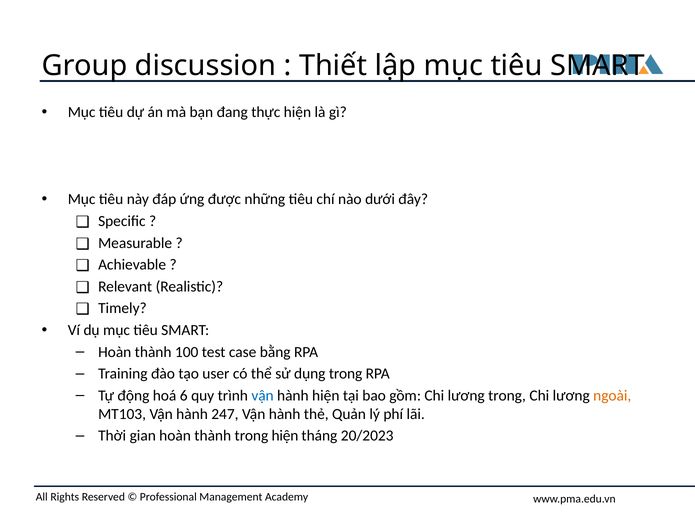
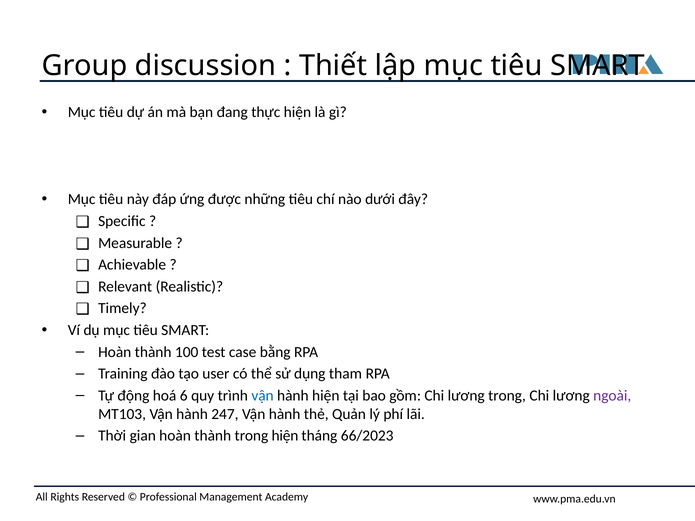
dụng trong: trong -> tham (345, 374)
ngoài colour: orange -> purple (612, 396)
20/2023: 20/2023 -> 66/2023 (367, 436)
